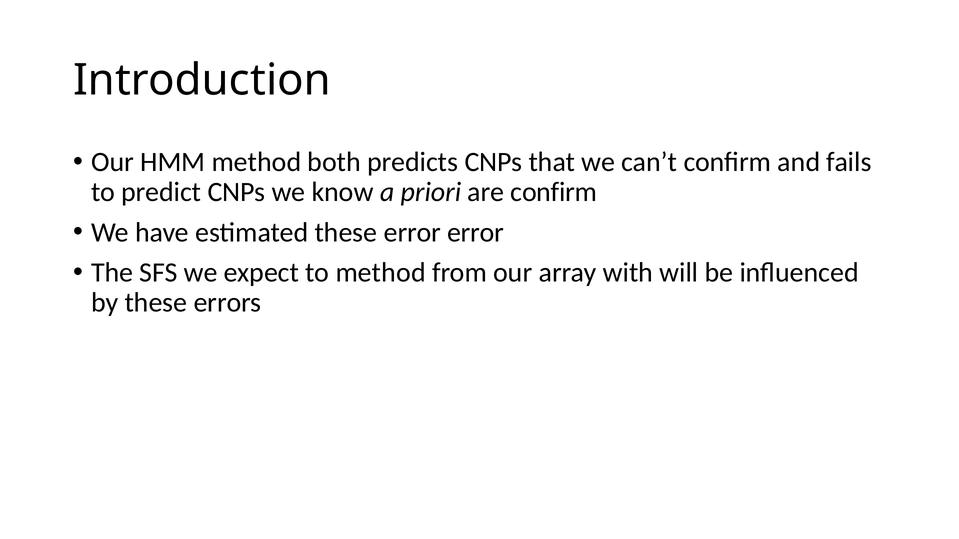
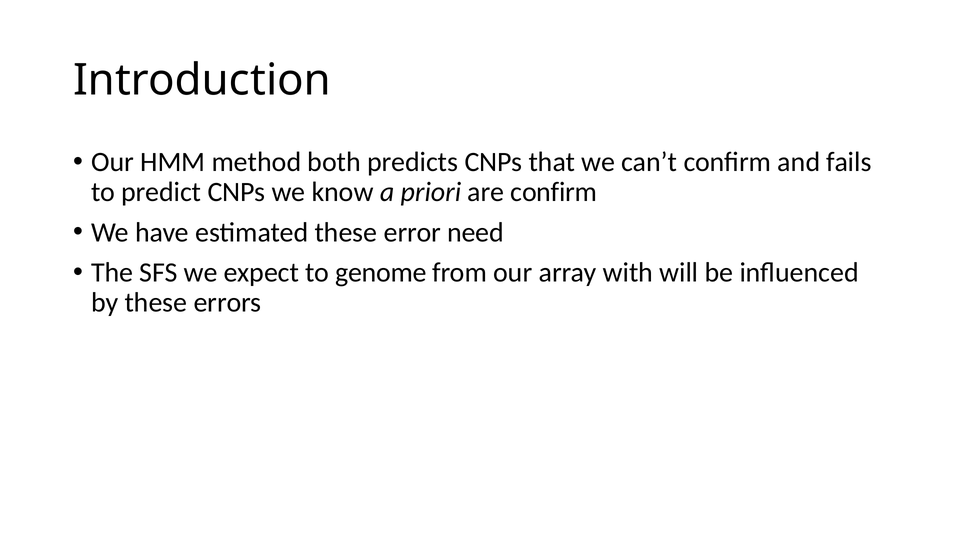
error error: error -> need (476, 233)
to method: method -> genome (381, 273)
